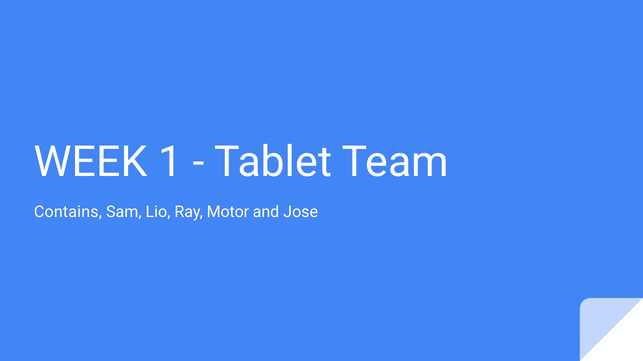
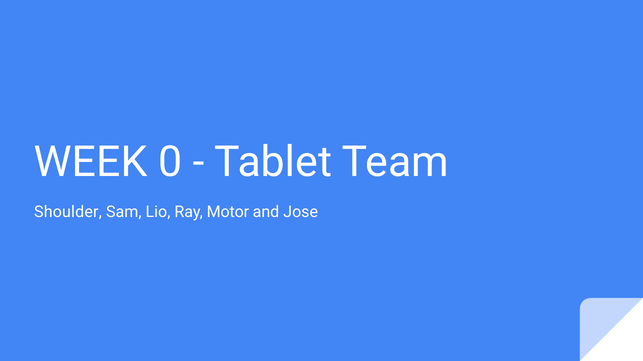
1: 1 -> 0 (170, 162)
Contains: Contains -> Shoulder (68, 212)
